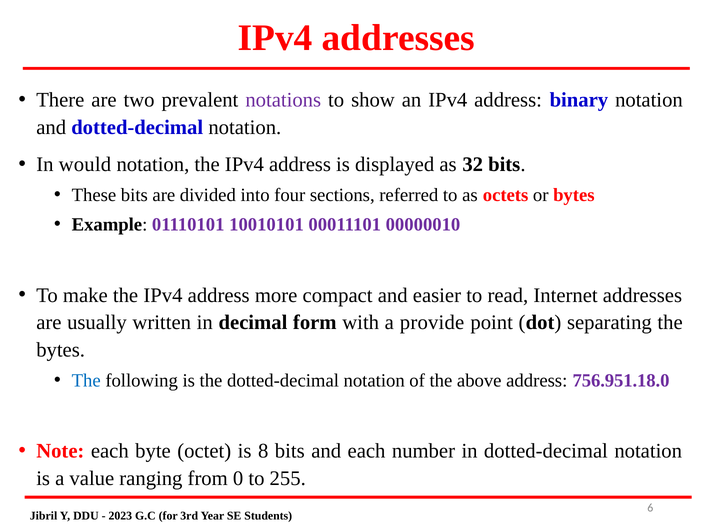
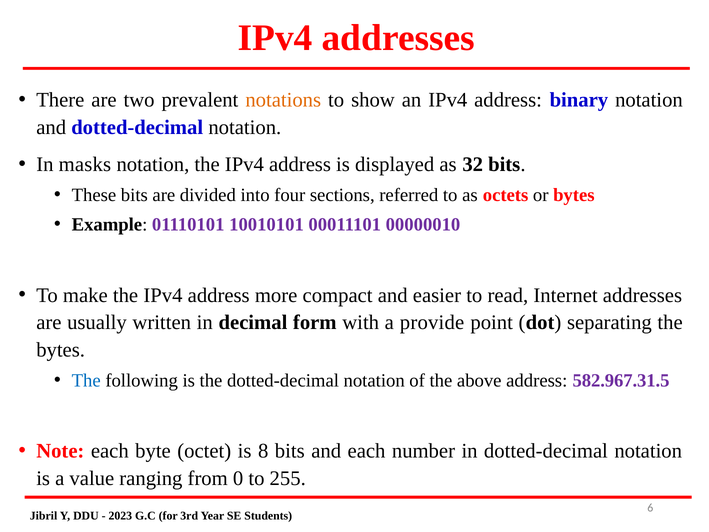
notations colour: purple -> orange (283, 100)
would: would -> masks (85, 164)
756.951.18.0: 756.951.18.0 -> 582.967.31.5 (621, 380)
